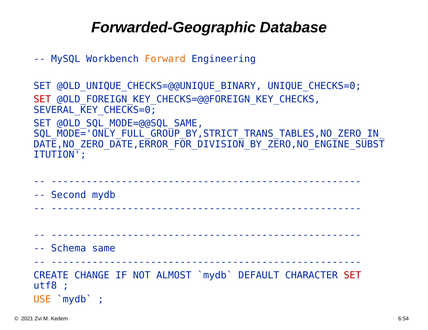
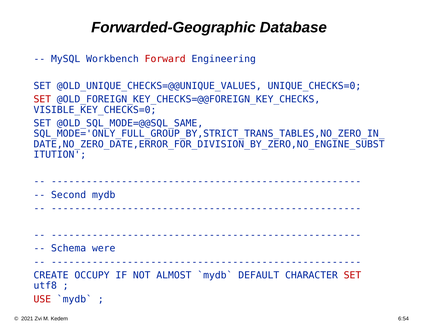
Forward colour: orange -> red (165, 59)
@OLD_UNIQUE_CHECKS=@@UNIQUE_BINARY: @OLD_UNIQUE_CHECKS=@@UNIQUE_BINARY -> @OLD_UNIQUE_CHECKS=@@UNIQUE_VALUES (159, 86)
SEVERAL_KEY_CHECKS=0: SEVERAL_KEY_CHECKS=0 -> VISIBLE_KEY_CHECKS=0 (95, 110)
same: same -> were (104, 249)
CHANGE: CHANGE -> OCCUPY (92, 276)
USE colour: orange -> red (42, 300)
